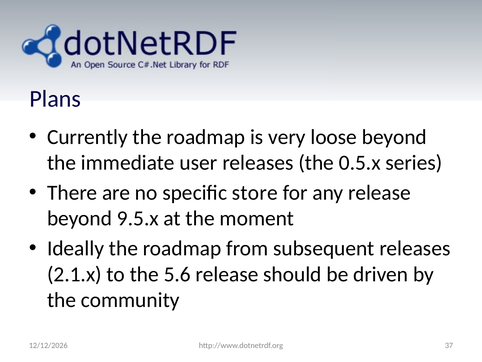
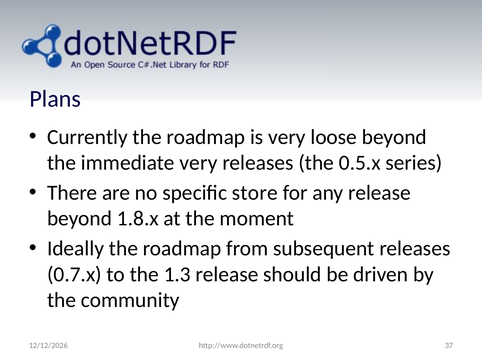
immediate user: user -> very (198, 163)
9.5.x: 9.5.x -> 1.8.x (138, 218)
2.1.x: 2.1.x -> 0.7.x (74, 274)
5.6: 5.6 -> 1.3 (177, 274)
